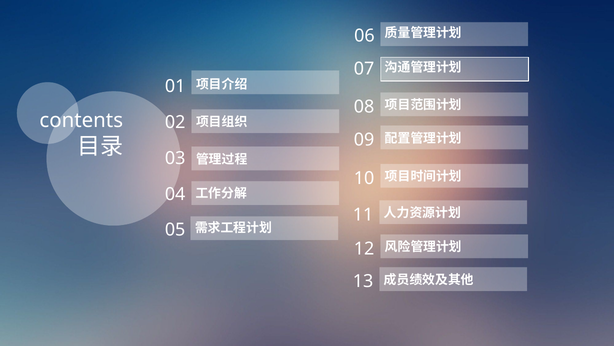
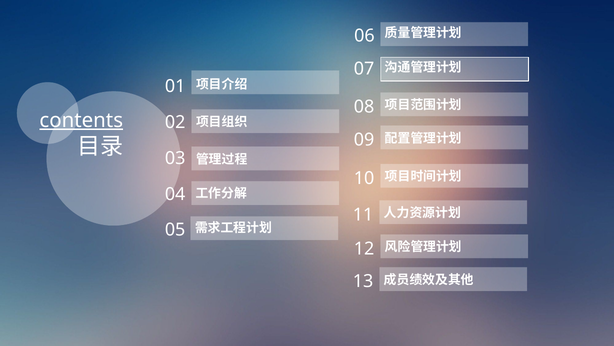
contents underline: none -> present (81, 120)
